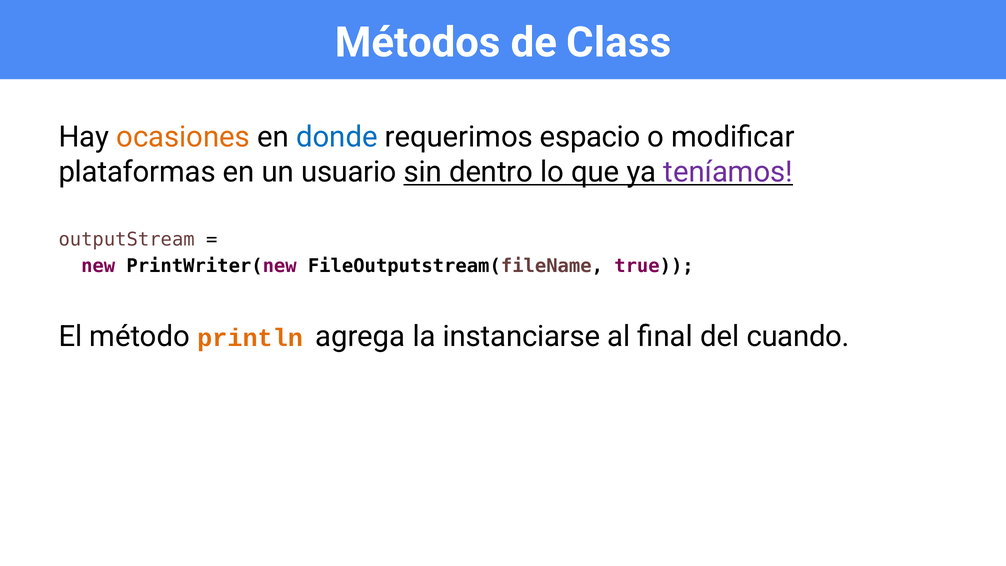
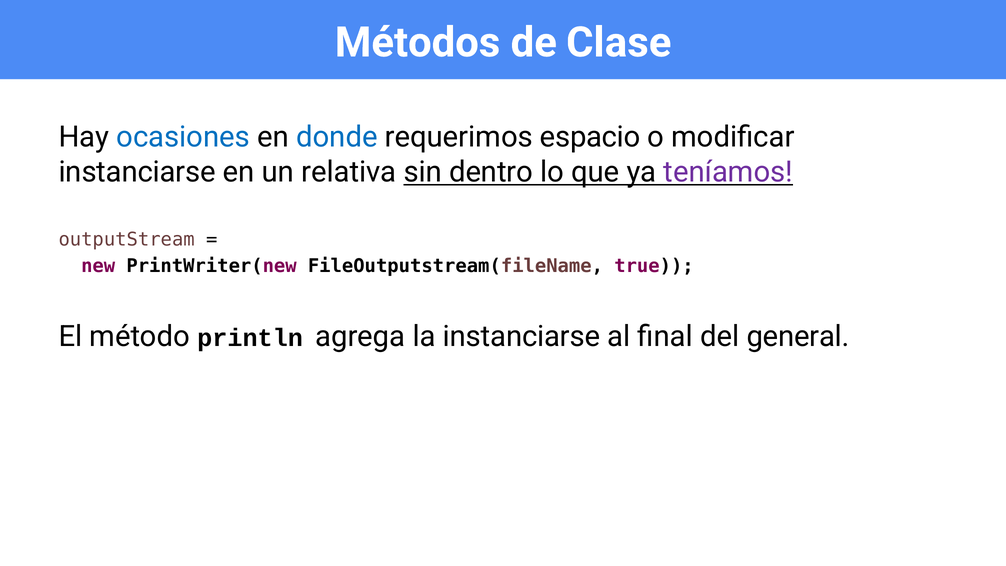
Class: Class -> Clase (619, 43)
ocasiones colour: orange -> blue (183, 137)
plataformas: plataformas -> instanciarse (137, 172)
usuario: usuario -> relativa (349, 172)
println colour: orange -> black (250, 338)
cuando: cuando -> general (798, 337)
